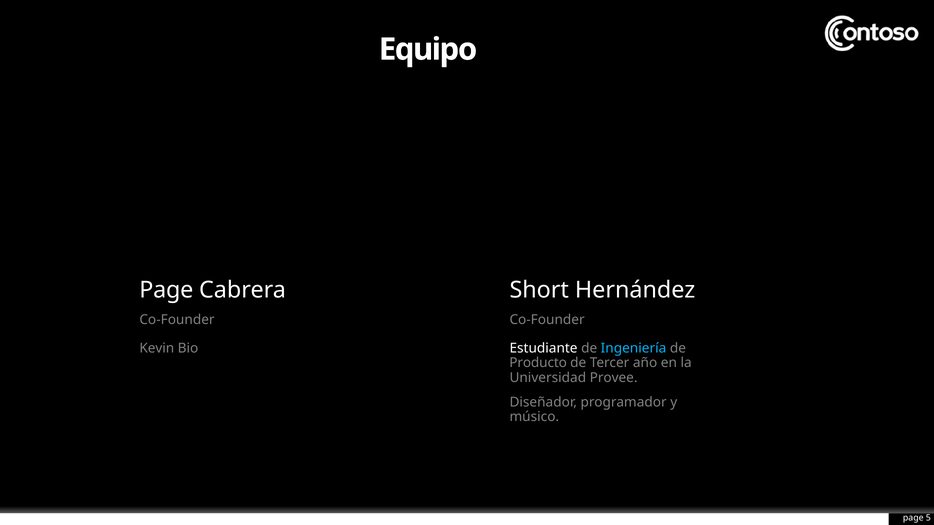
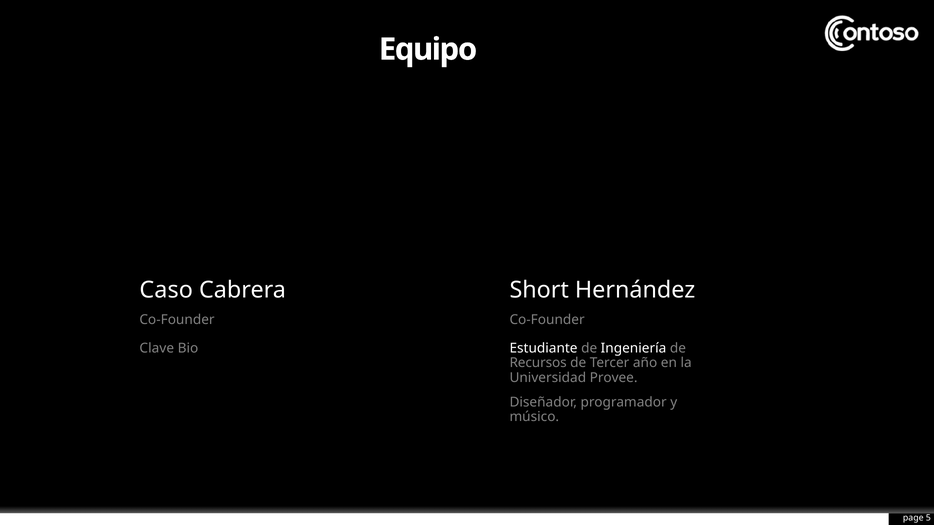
Page: Page -> Caso (166, 290)
Kevin: Kevin -> Clave (157, 348)
Ingeniería colour: light blue -> white (634, 348)
Producto: Producto -> Recursos (538, 363)
